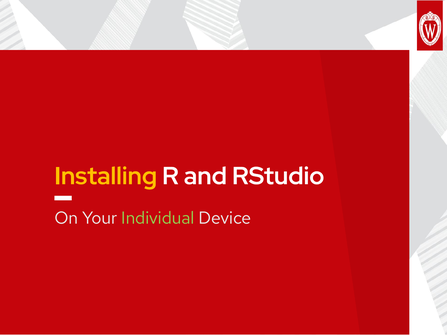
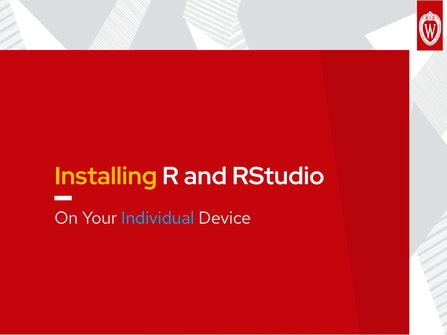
Individual colour: light green -> light blue (158, 218)
